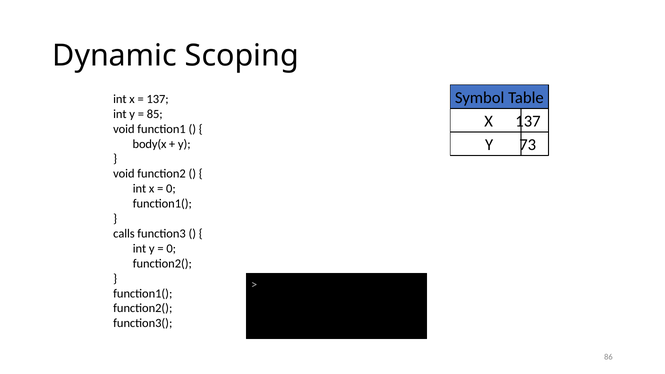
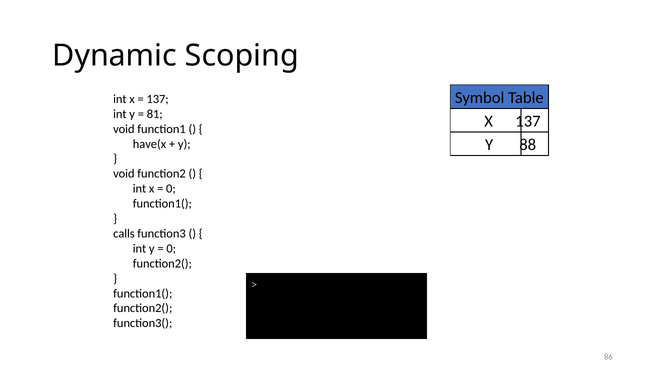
85: 85 -> 81 (155, 114)
73: 73 -> 88 (528, 145)
body(x: body(x -> have(x (149, 144)
